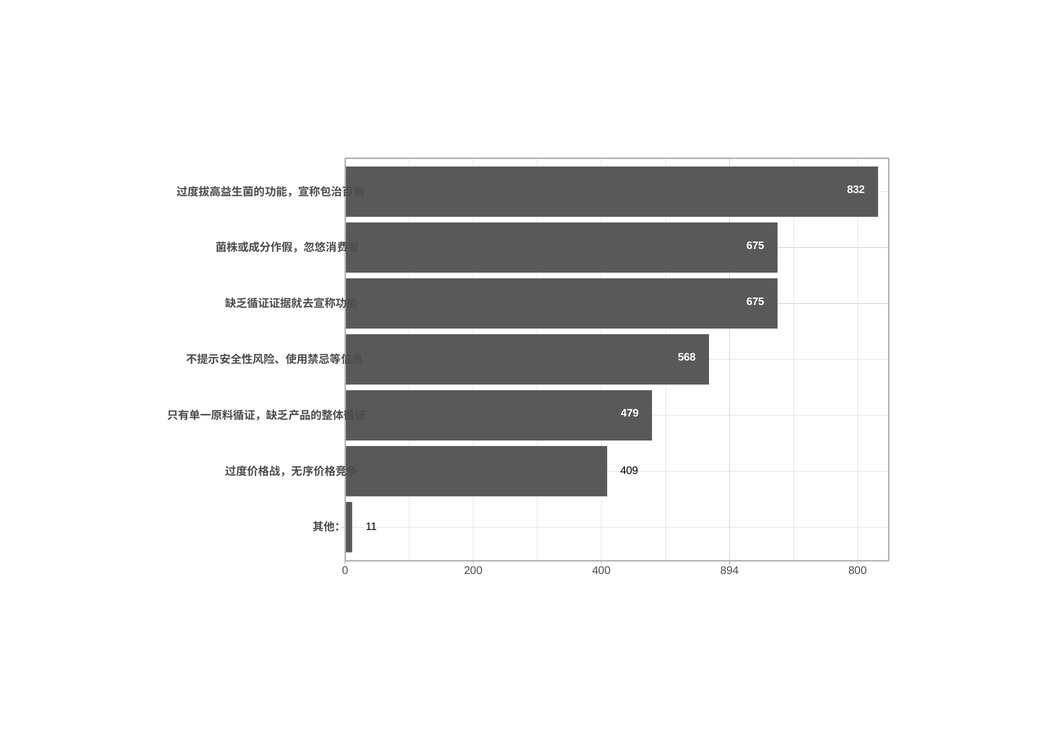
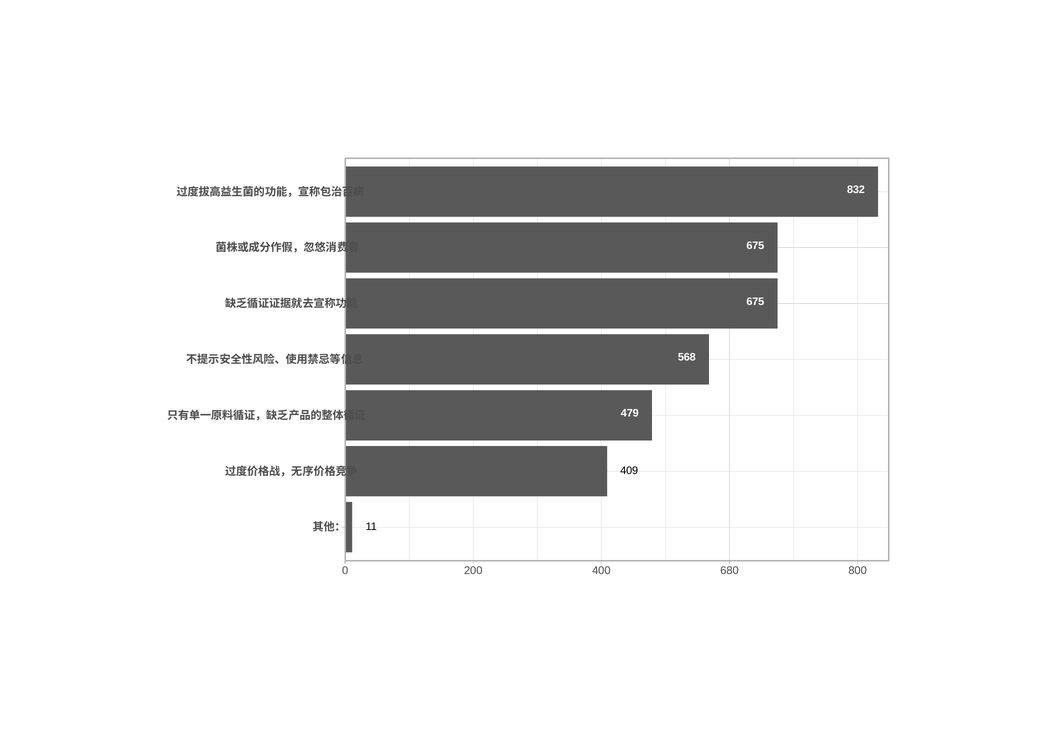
894: 894 -> 680 (730, 571)
